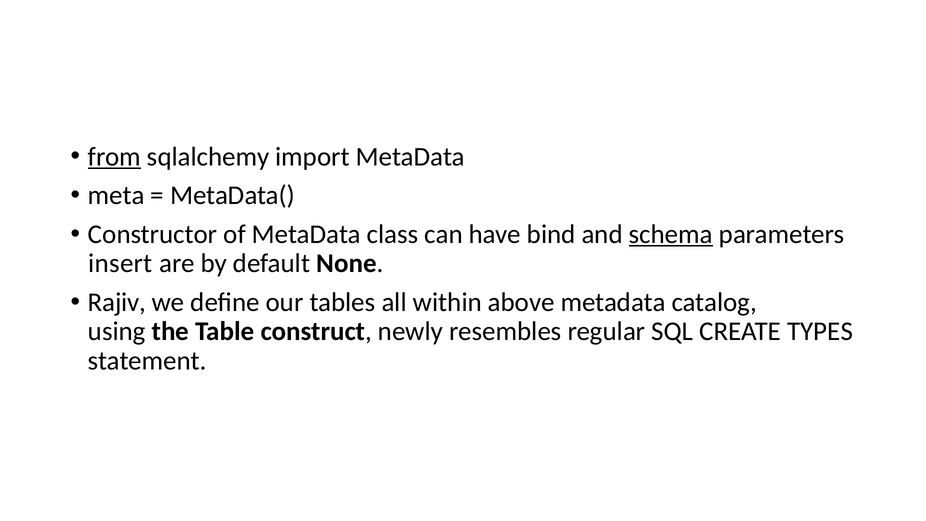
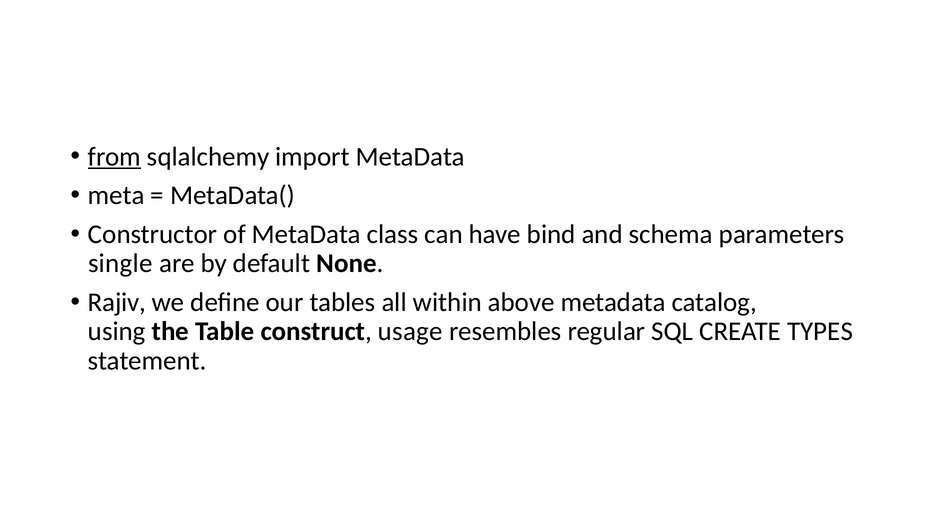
schema underline: present -> none (671, 234)
insert: insert -> single (120, 263)
newly: newly -> usage (410, 331)
